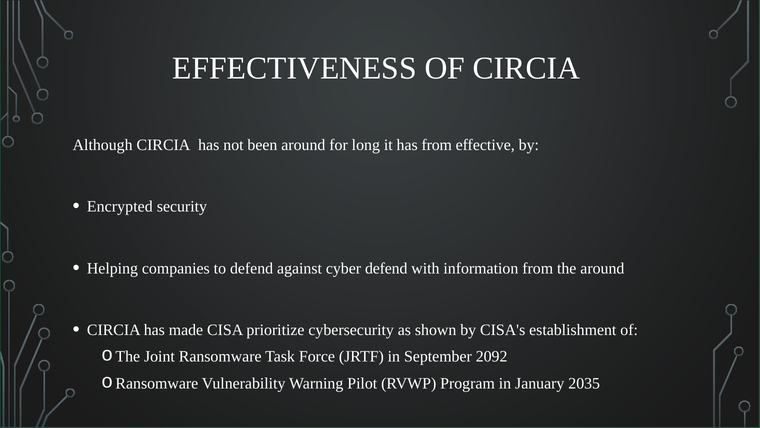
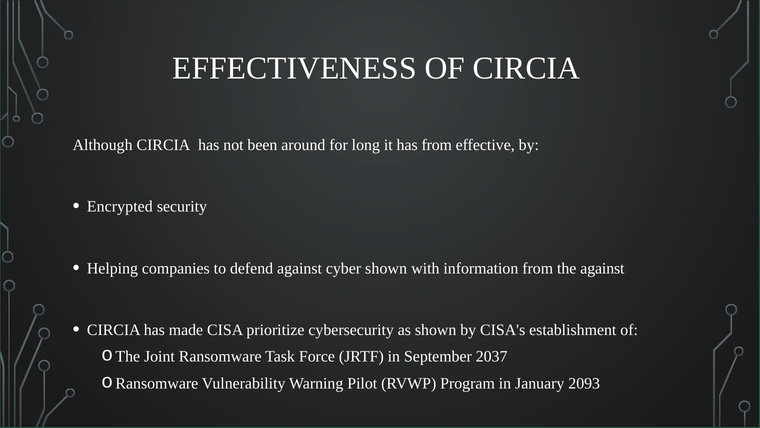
cyber defend: defend -> shown (386, 268)
the around: around -> against (602, 268)
2092: 2092 -> 2037 (492, 356)
2035: 2035 -> 2093 (584, 383)
